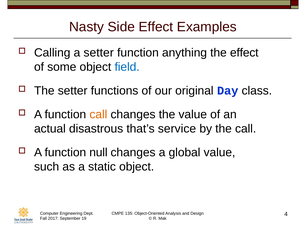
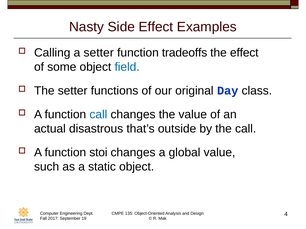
anything: anything -> tradeoffs (185, 53)
call colour: orange -> blue (98, 115)
service: service -> outside (177, 129)
null: null -> stoi (98, 153)
